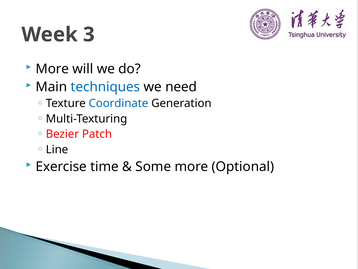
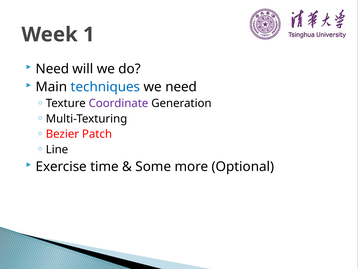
3: 3 -> 1 (89, 35)
More: More -> Need (52, 69)
Coordinate colour: blue -> purple (118, 103)
